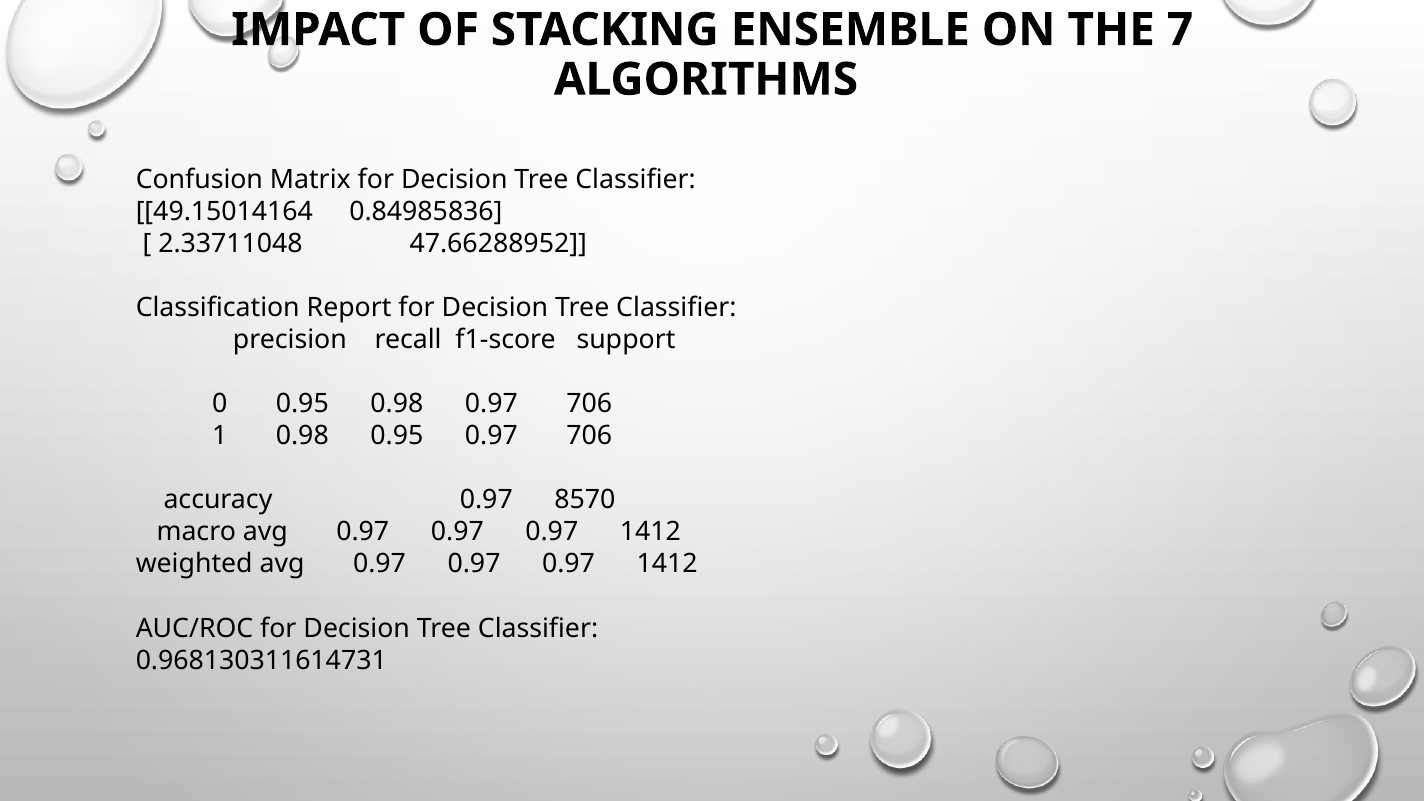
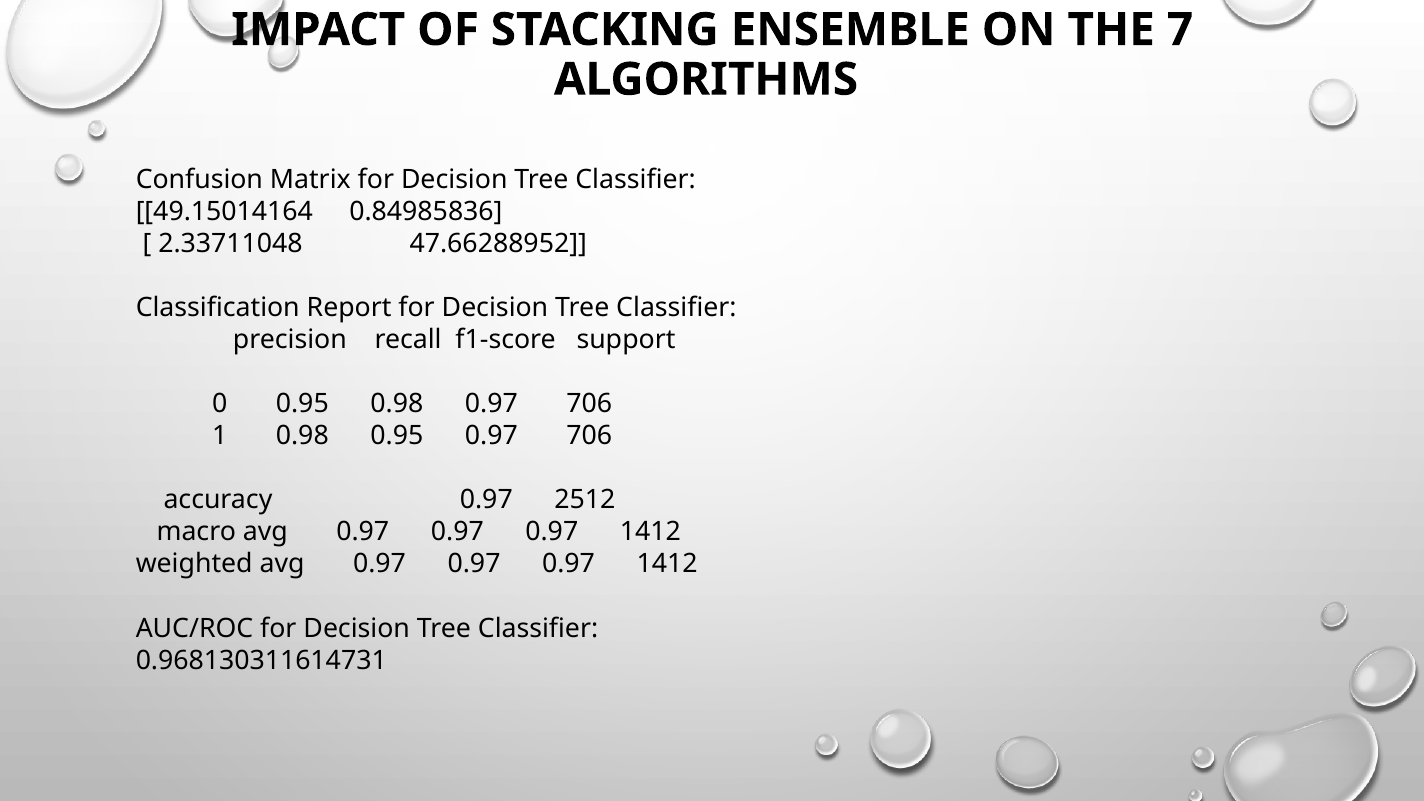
8570: 8570 -> 2512 (585, 500)
